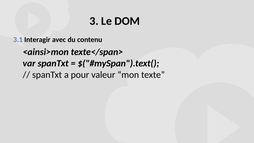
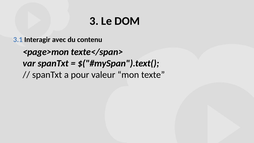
<ainsi>mon: <ainsi>mon -> <page>mon (46, 52)
